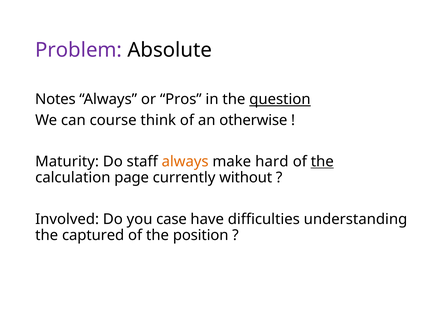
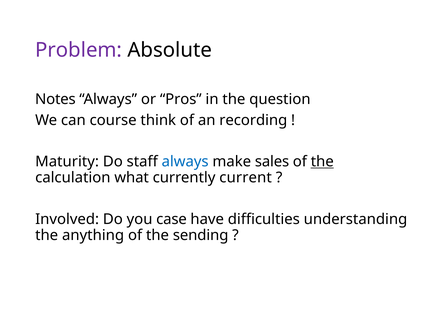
question underline: present -> none (280, 99)
otherwise: otherwise -> recording (253, 120)
always colour: orange -> blue (185, 162)
hard: hard -> sales (272, 162)
page: page -> what (132, 178)
without: without -> current (246, 178)
captured: captured -> anything (93, 235)
position: position -> sending (201, 235)
